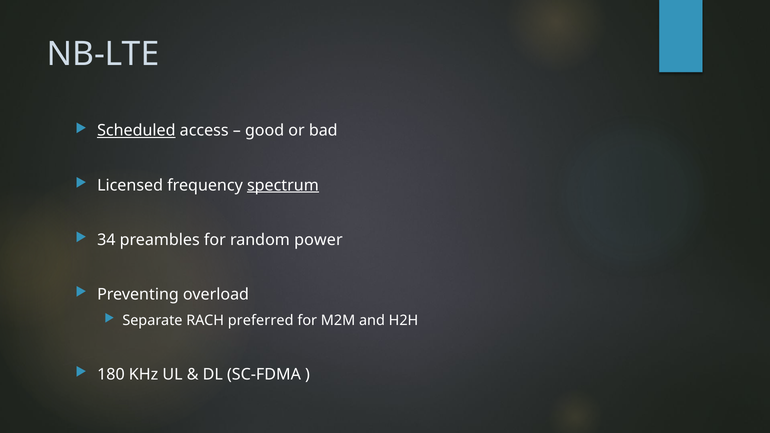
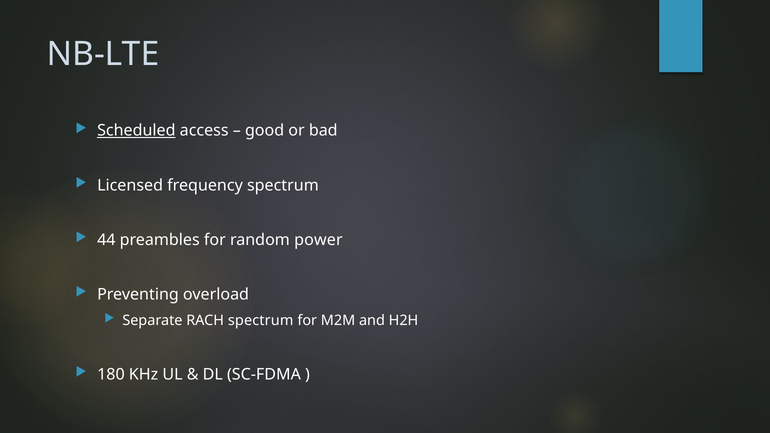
spectrum underline: present -> none (283, 185)
34: 34 -> 44 (106, 240)
RACH preferred: preferred -> spectrum (261, 321)
